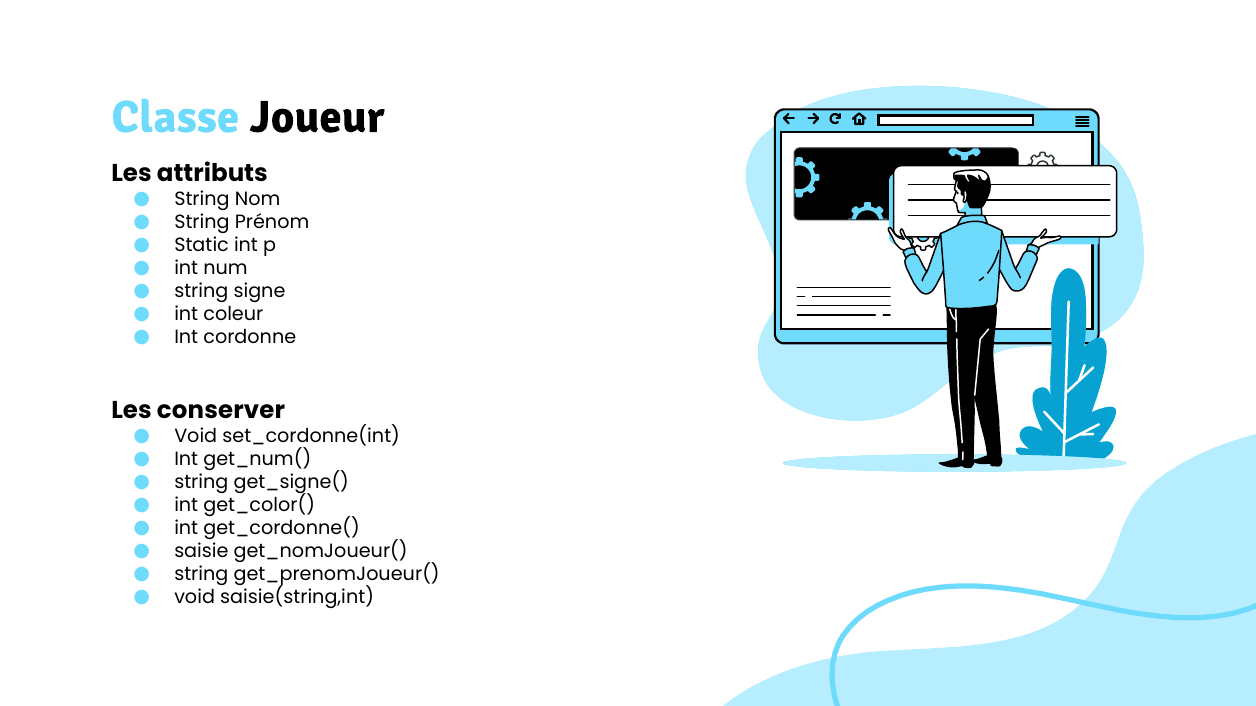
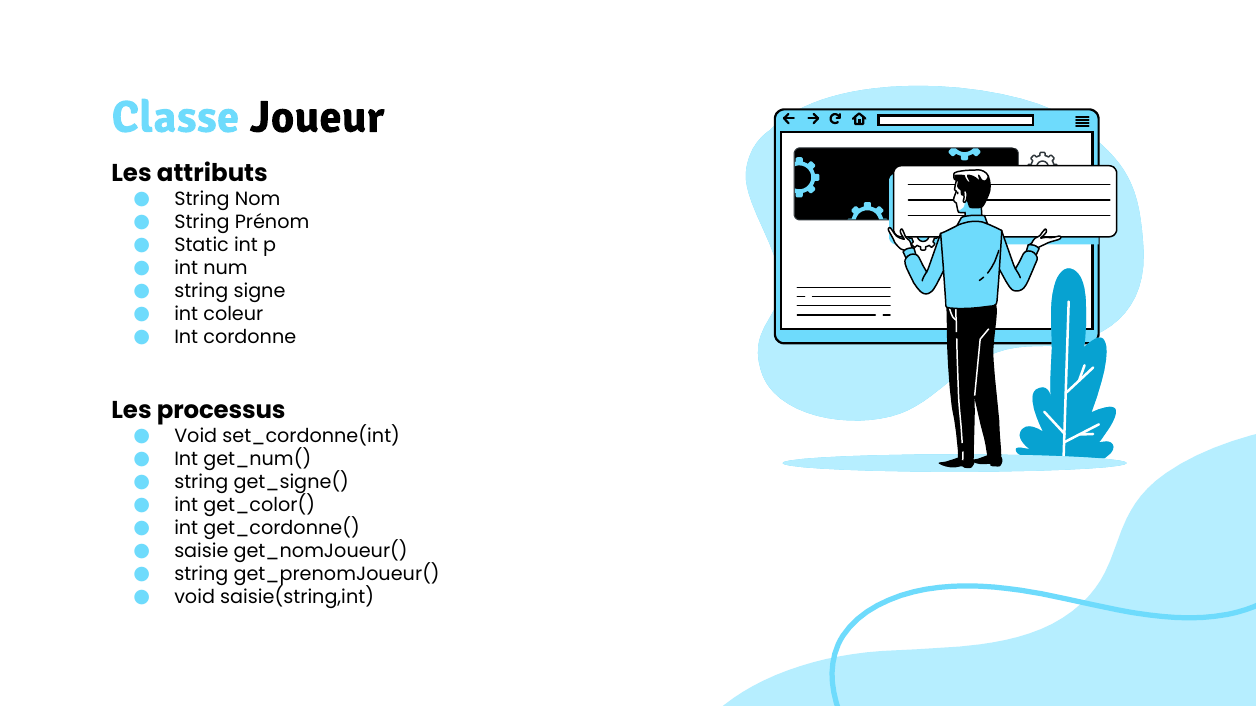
conserver: conserver -> processus (221, 410)
